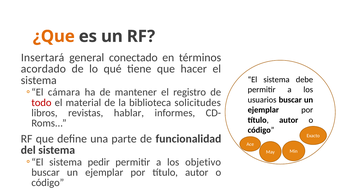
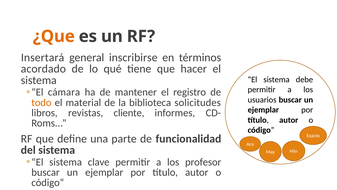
conectado: conectado -> inscribirse (133, 57)
todo colour: red -> orange (41, 102)
hablar: hablar -> cliente (129, 113)
pedir: pedir -> clave (99, 162)
objetivo: objetivo -> profesor (203, 162)
